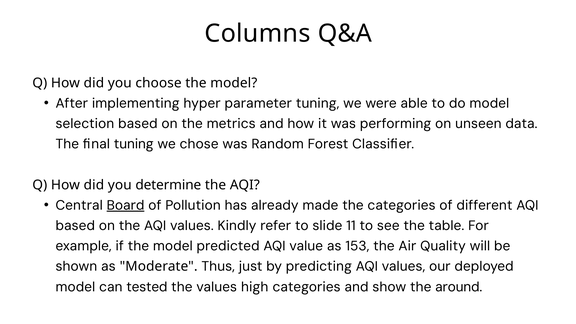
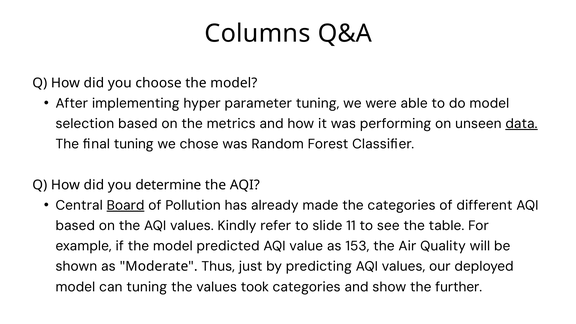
data underline: none -> present (521, 124)
can tested: tested -> tuning (147, 287)
high: high -> took (255, 287)
around: around -> further (459, 287)
